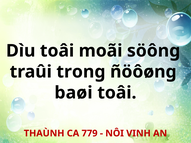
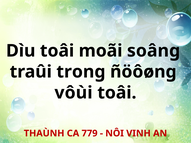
söông: söông -> soâng (154, 51)
baøi: baøi -> vôùi (74, 93)
